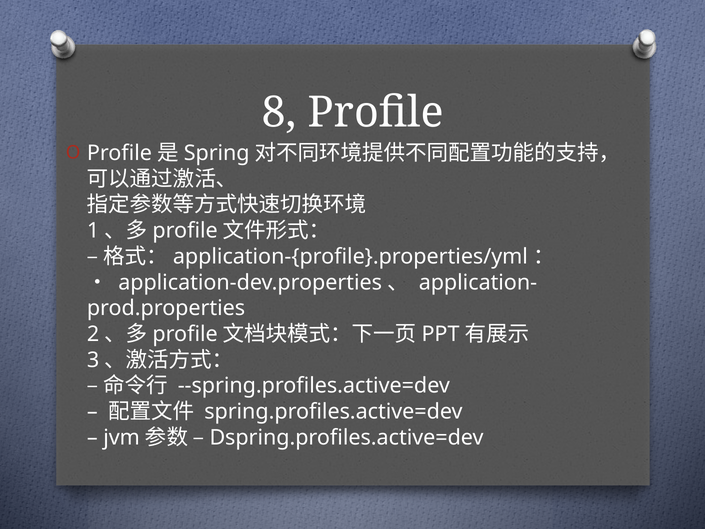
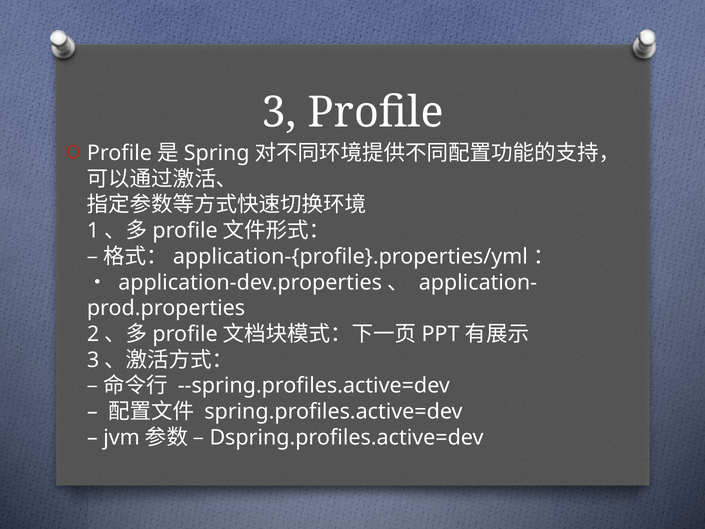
8: 8 -> 3 (279, 112)
